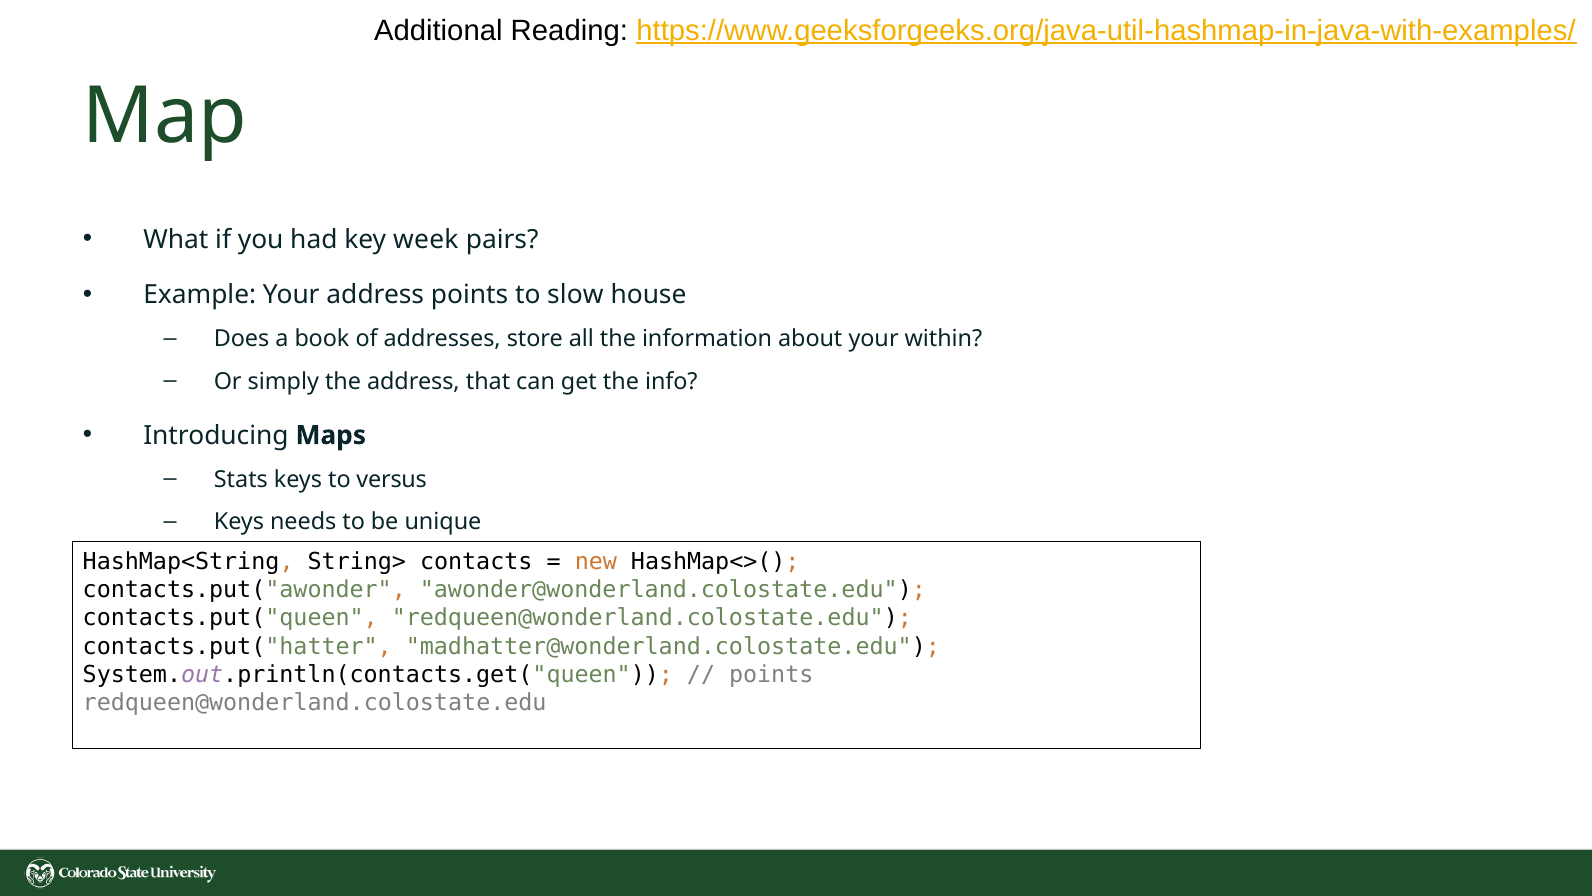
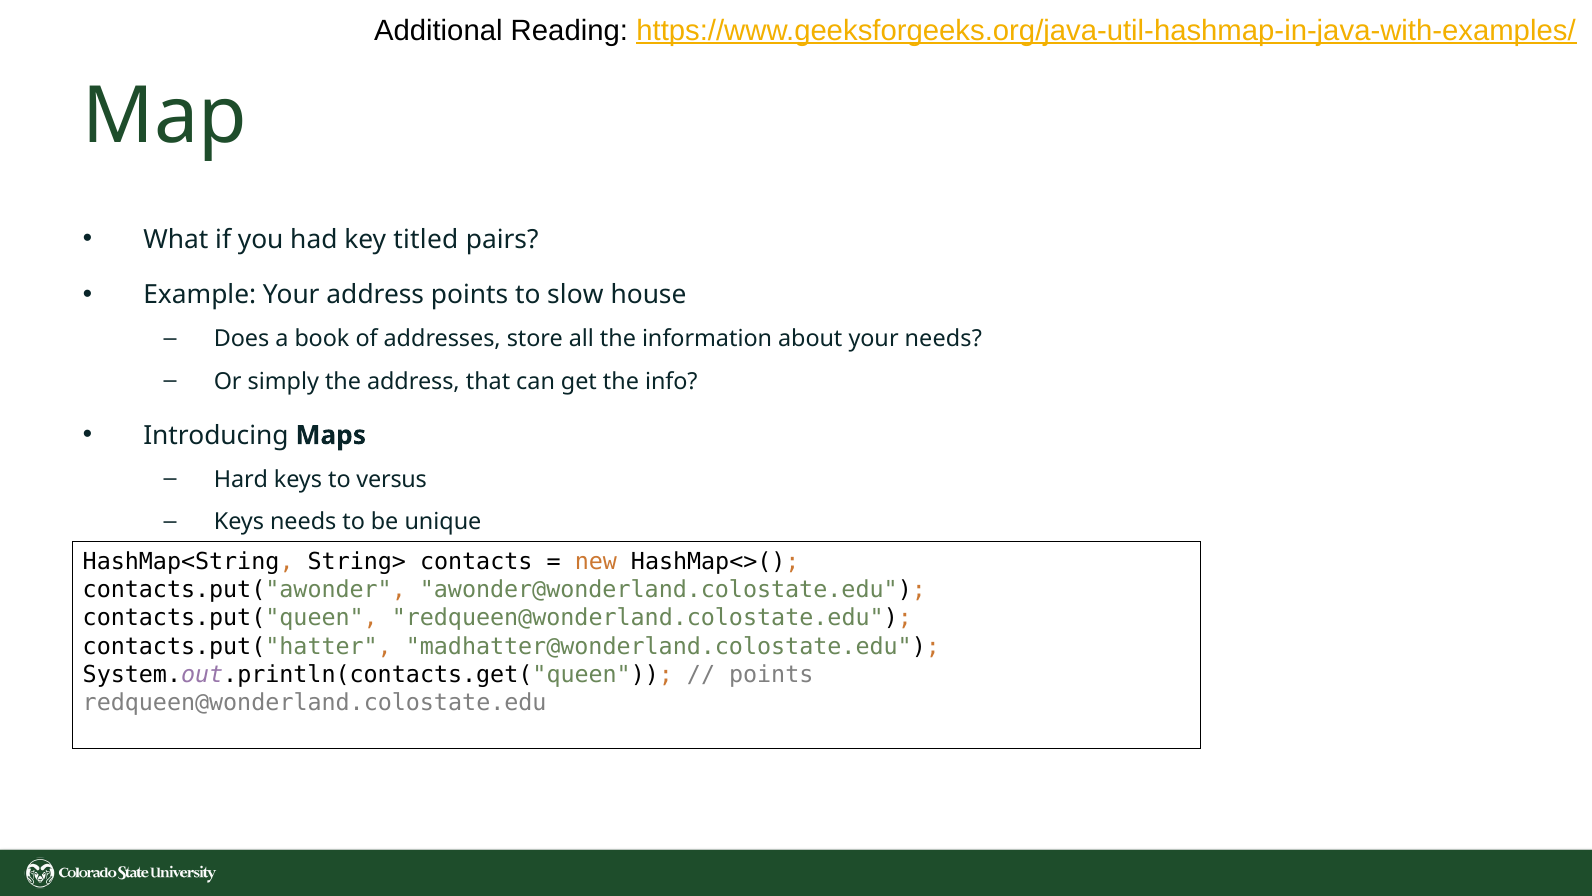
week: week -> titled (426, 239)
your within: within -> needs (943, 339)
Stats: Stats -> Hard (241, 479)
